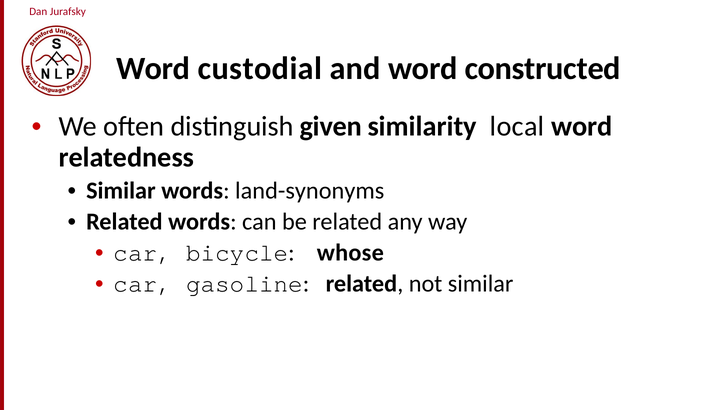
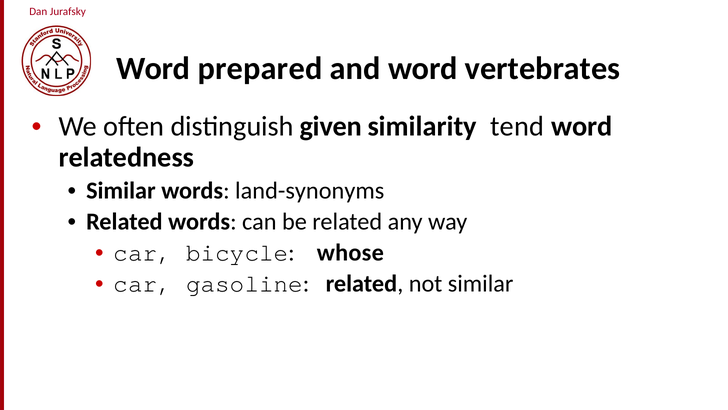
custodial: custodial -> prepared (260, 69)
constructed: constructed -> vertebrates (543, 69)
local: local -> tend (517, 126)
